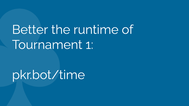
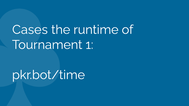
Better: Better -> Cases (30, 30)
